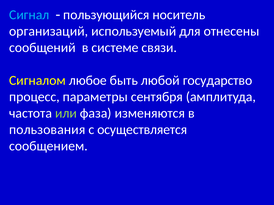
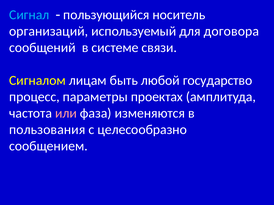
отнесены: отнесены -> договора (231, 31)
любое: любое -> лицам (88, 81)
сентября: сентября -> проектах (157, 97)
или colour: light green -> pink (66, 113)
осуществляется: осуществляется -> целесообразно (142, 130)
